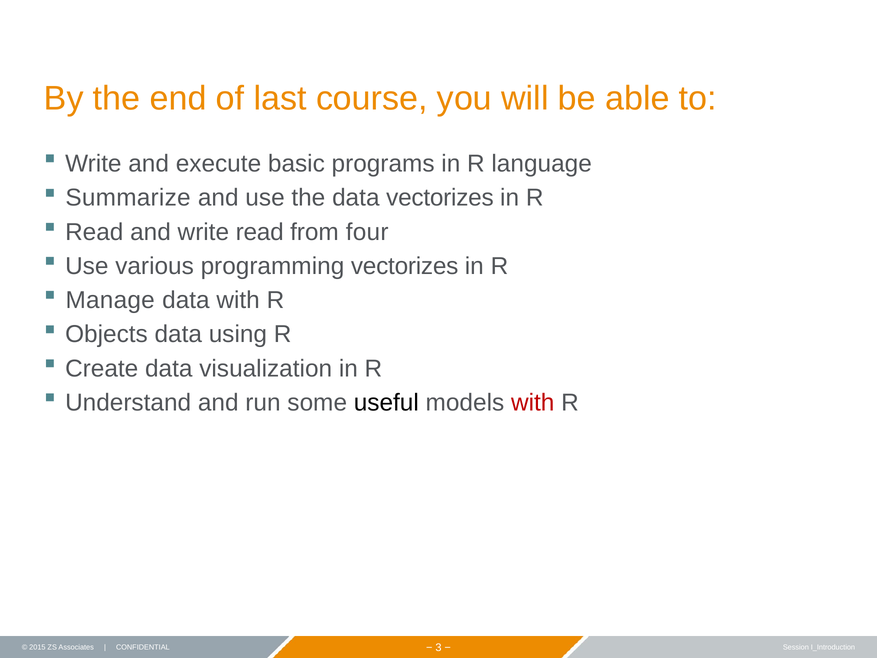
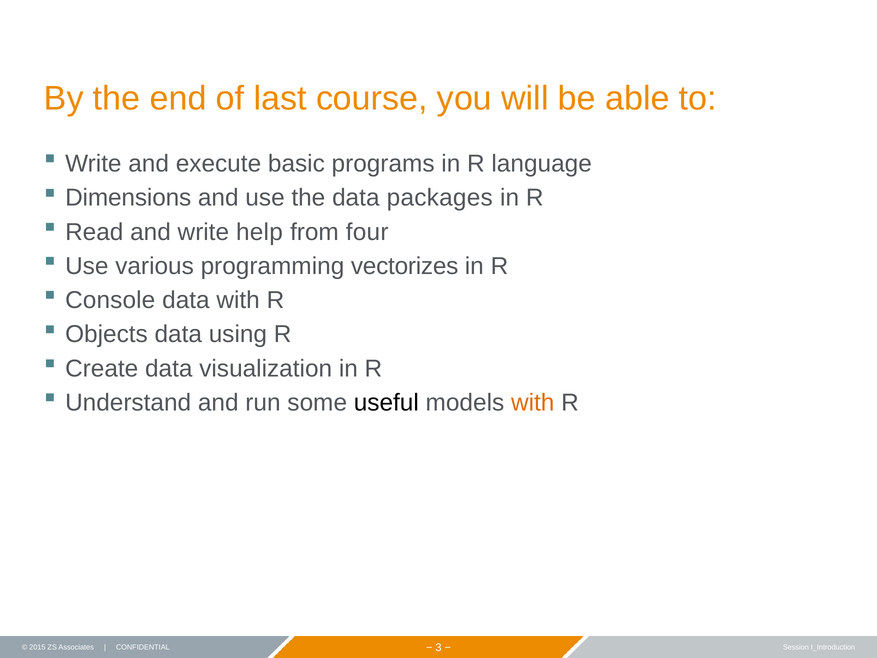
Summarize: Summarize -> Dimensions (128, 198)
data vectorizes: vectorizes -> packages (440, 198)
write read: read -> help (259, 232)
Manage: Manage -> Console (110, 300)
with colour: red -> orange (533, 402)
